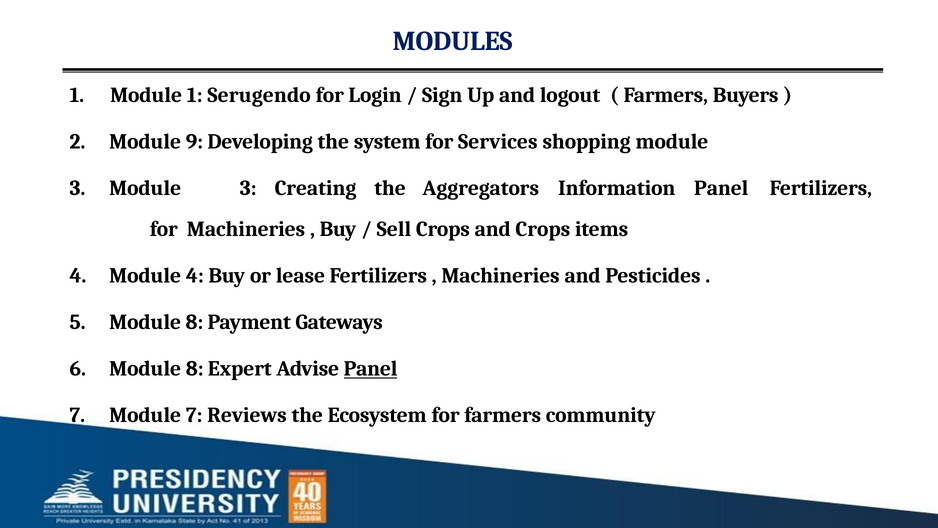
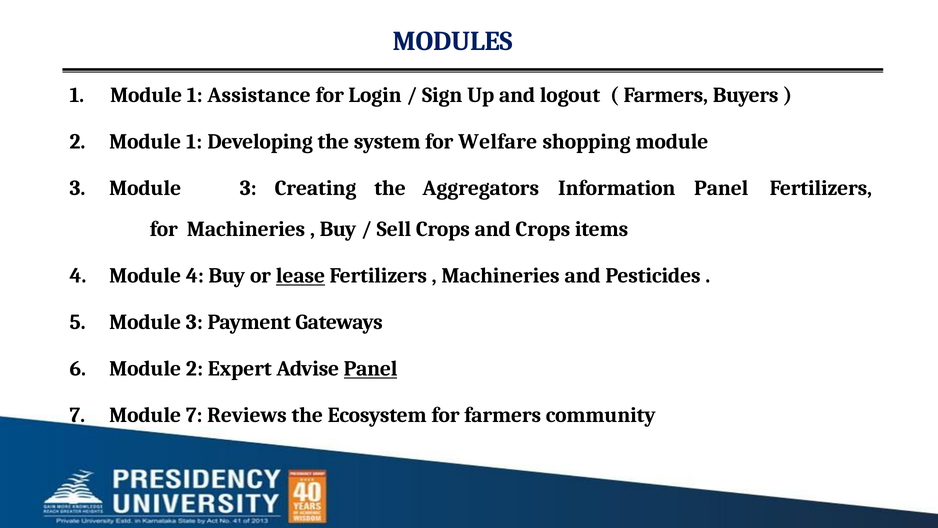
Serugendo: Serugendo -> Assistance (259, 95)
2 Module 9: 9 -> 1 (194, 141)
Services: Services -> Welfare (498, 141)
lease underline: none -> present (300, 276)
5 Module 8: 8 -> 3 (194, 322)
6 Module 8: 8 -> 2 (194, 368)
